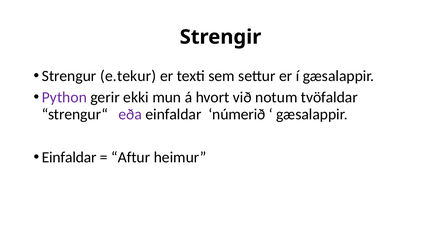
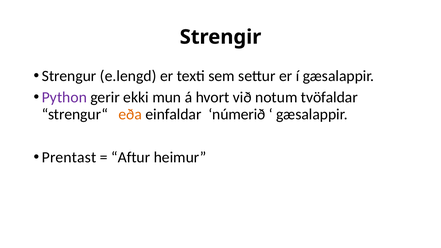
e.tekur: e.tekur -> e.lengd (128, 76)
eða colour: purple -> orange (130, 114)
Einfaldar: Einfaldar -> Prentast (69, 157)
